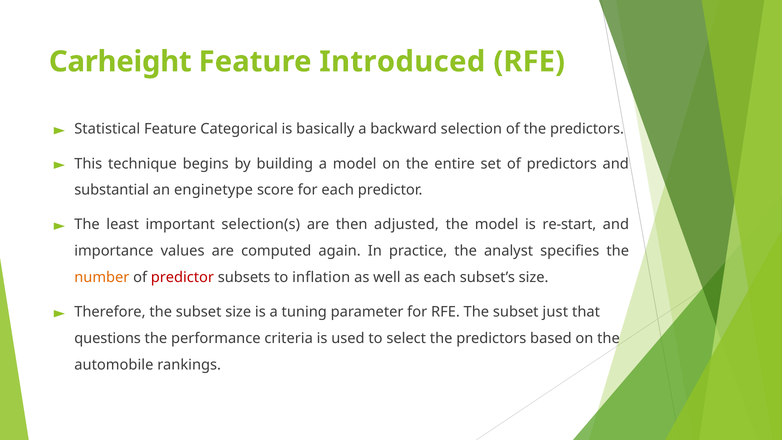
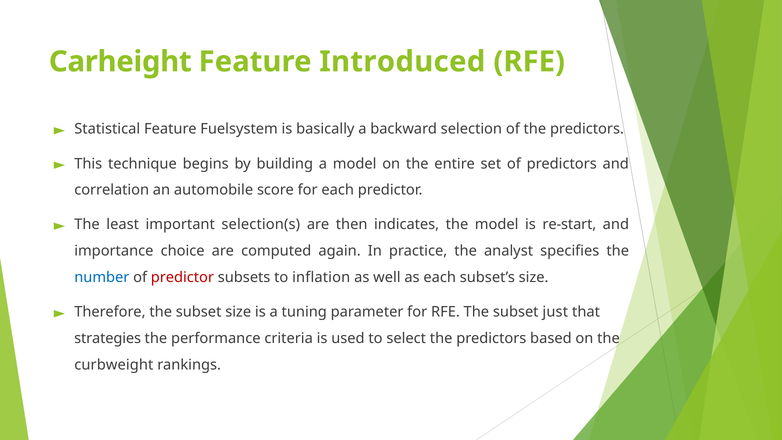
Categorical: Categorical -> Fuelsystem (239, 129)
substantial: substantial -> correlation (112, 190)
enginetype: enginetype -> automobile (214, 190)
adjusted: adjusted -> indicates (407, 225)
values: values -> choice (183, 251)
number colour: orange -> blue (102, 277)
questions: questions -> strategies (108, 338)
automobile: automobile -> curbweight (114, 365)
